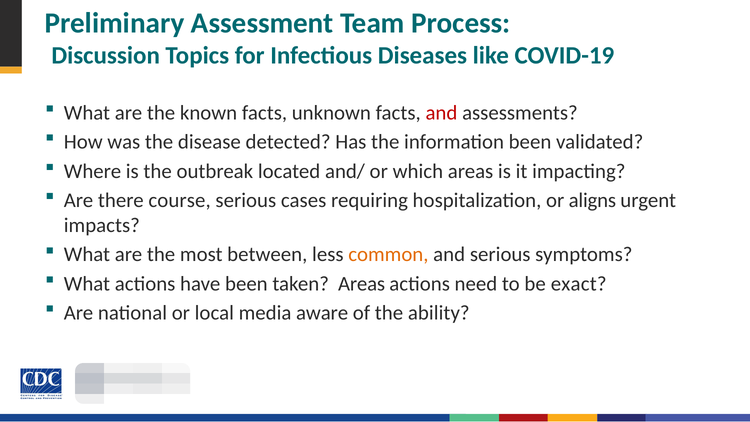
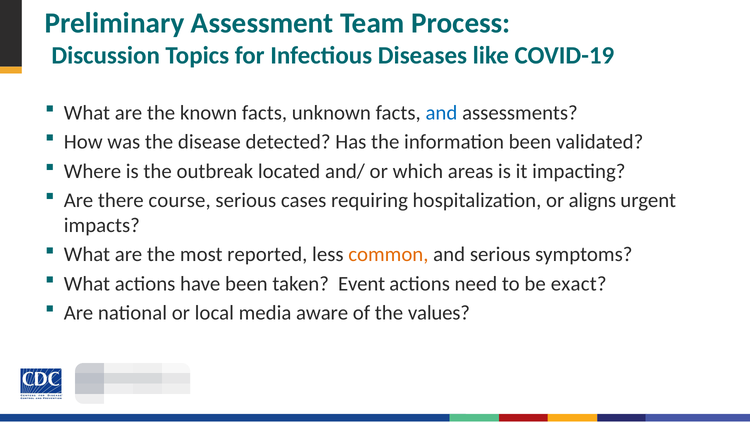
and colour: red -> blue (441, 113)
between: between -> reported (267, 254)
taken Areas: Areas -> Event (362, 284)
ability: ability -> values (439, 313)
